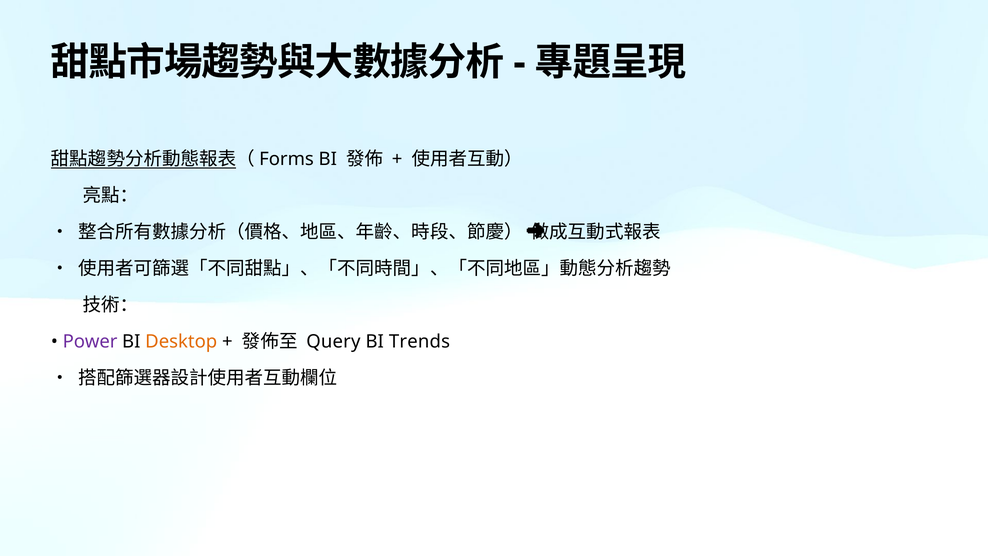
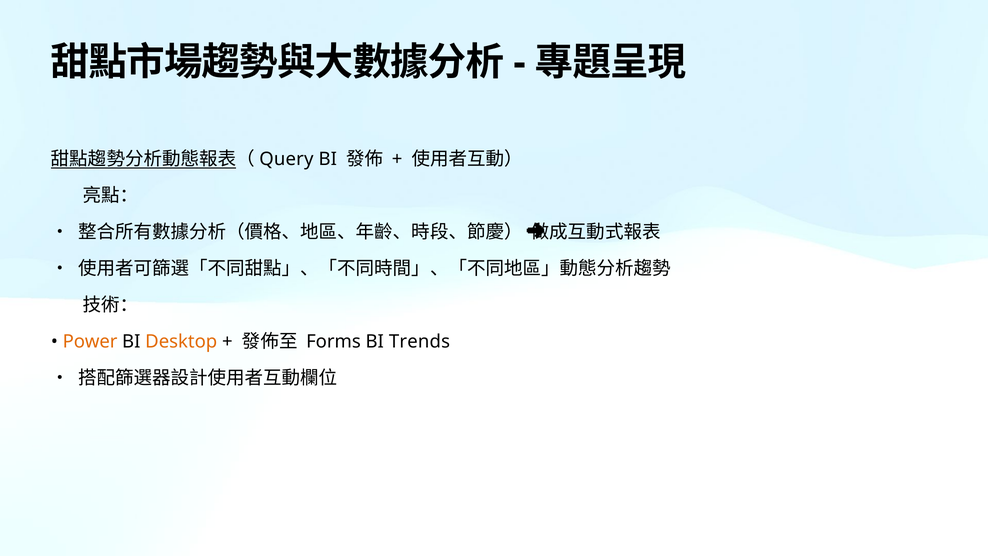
Forms: Forms -> Query (286, 159)
Power colour: purple -> orange (90, 342)
Query: Query -> Forms (333, 342)
